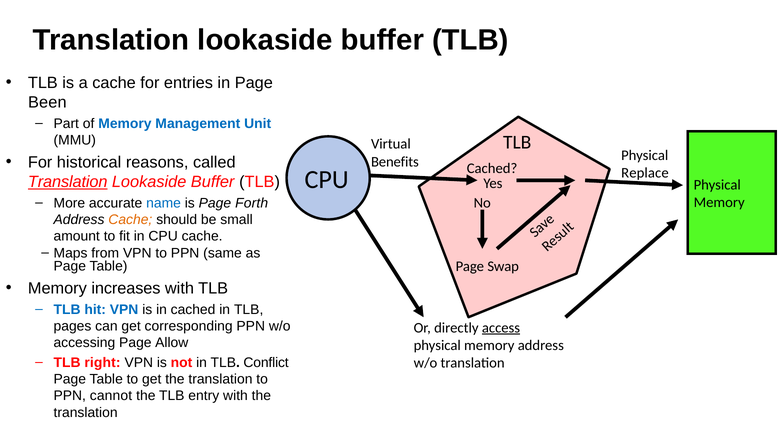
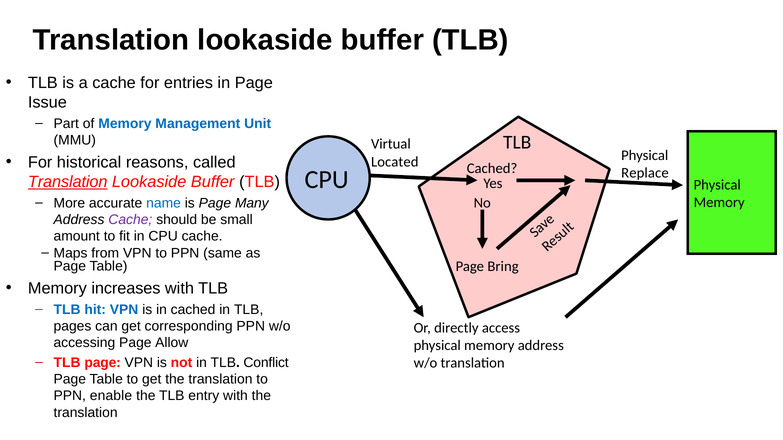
Been: Been -> Issue (47, 102)
Benefits: Benefits -> Located (395, 162)
Forth: Forth -> Many (252, 203)
Cache colour: orange -> purple (130, 220)
Swap: Swap -> Bring (503, 267)
access underline: present -> none (501, 328)
right: right -> page (103, 363)
cannot: cannot -> enable (111, 396)
